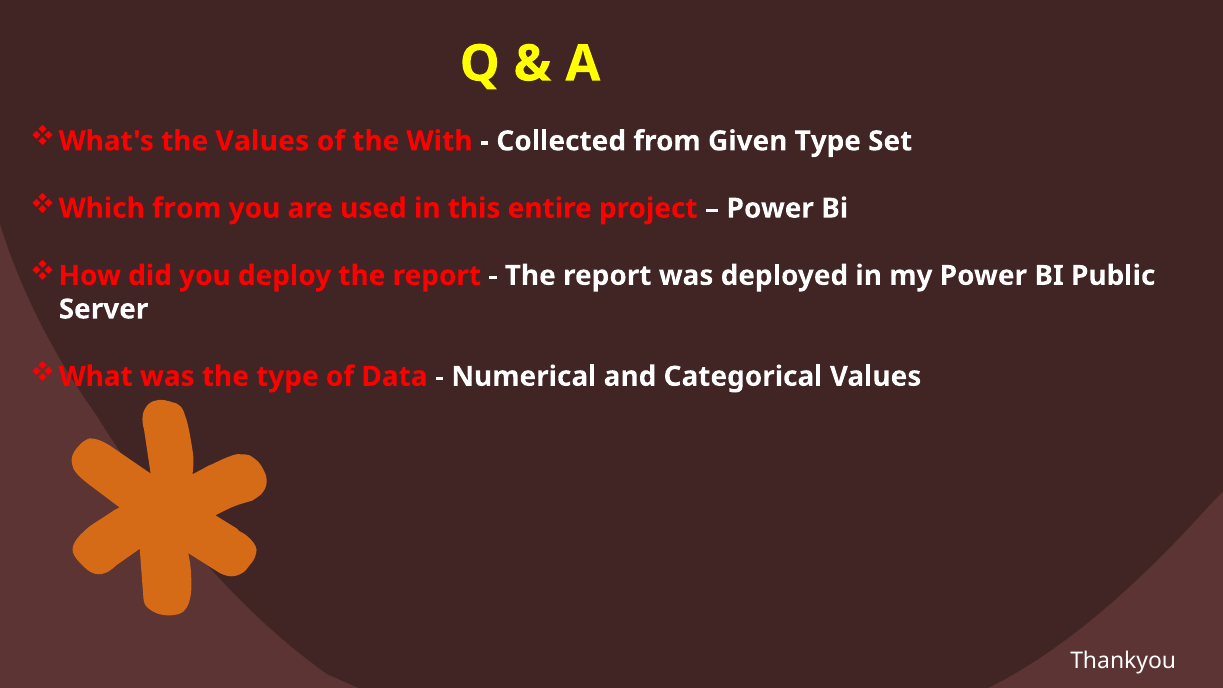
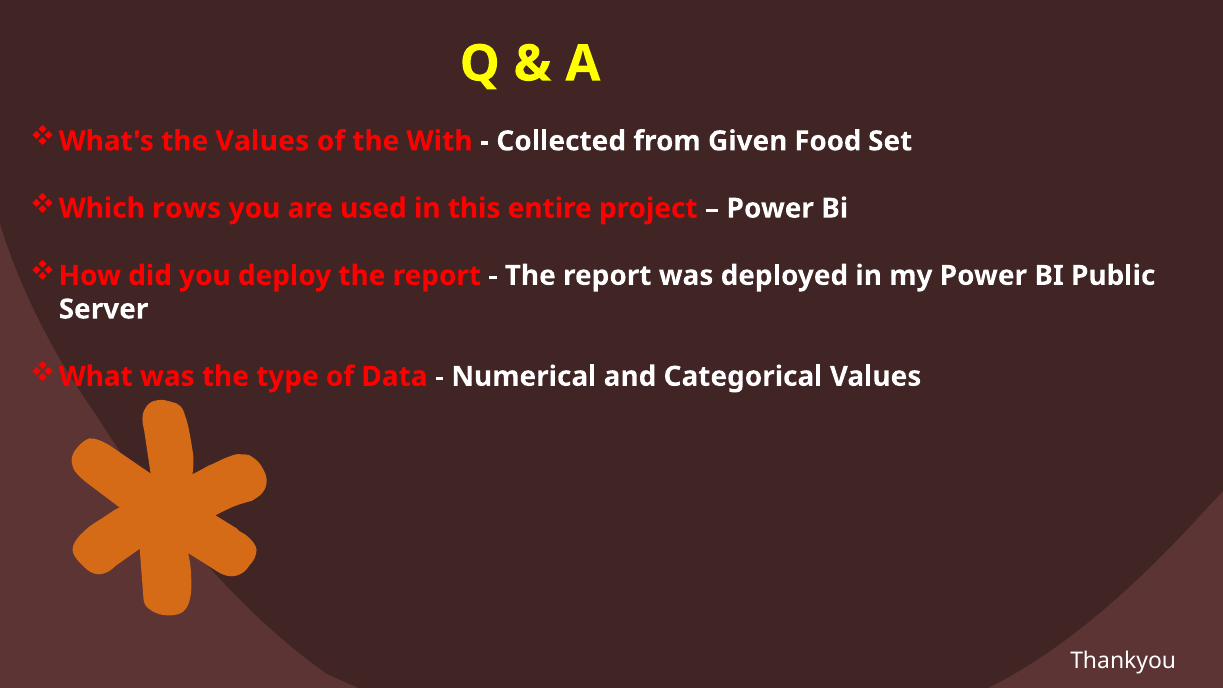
Given Type: Type -> Food (828, 141)
Which from: from -> rows (187, 208)
